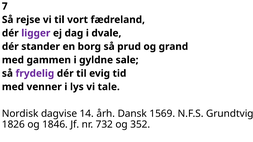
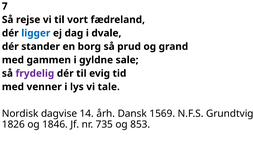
ligger colour: purple -> blue (36, 33)
732: 732 -> 735 (104, 125)
352: 352 -> 853 (140, 125)
